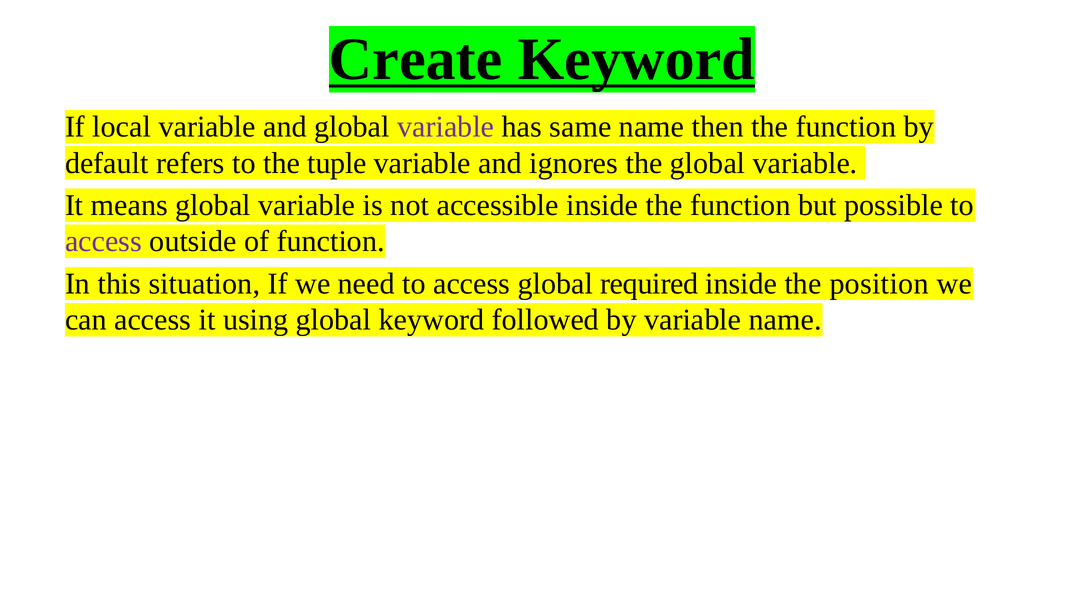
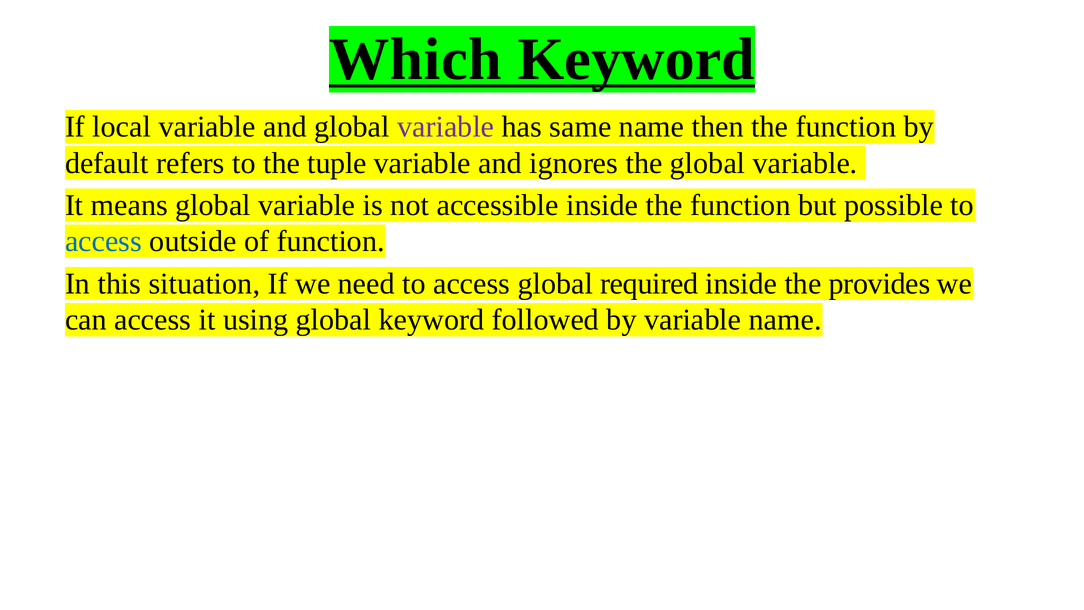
Create: Create -> Which (416, 60)
access colour: purple -> blue (103, 241)
position: position -> provides (879, 284)
